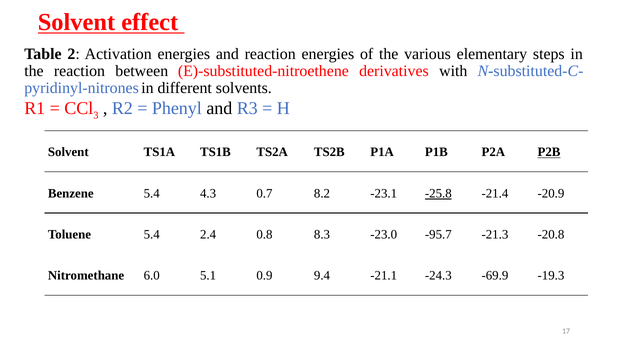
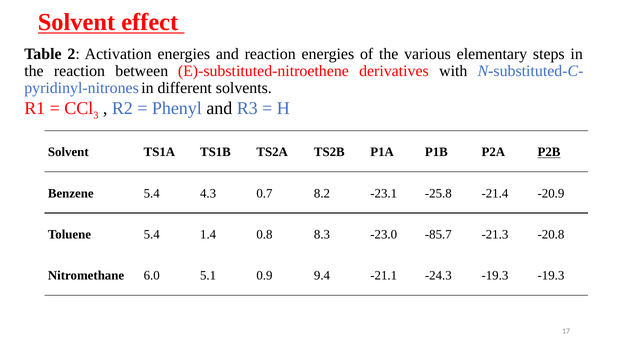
-25.8 underline: present -> none (438, 193)
2.4: 2.4 -> 1.4 (208, 235)
-95.7: -95.7 -> -85.7 (438, 235)
-24.3 -69.9: -69.9 -> -19.3 (495, 276)
